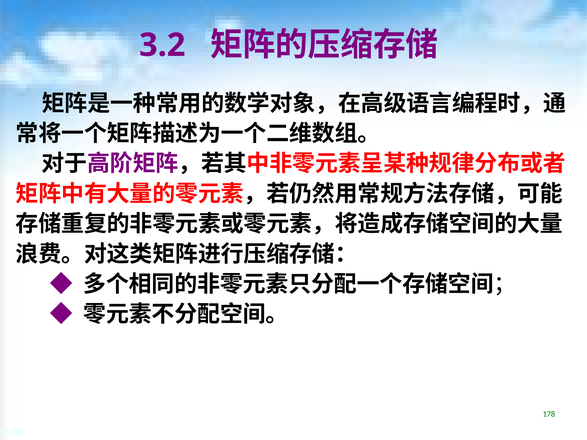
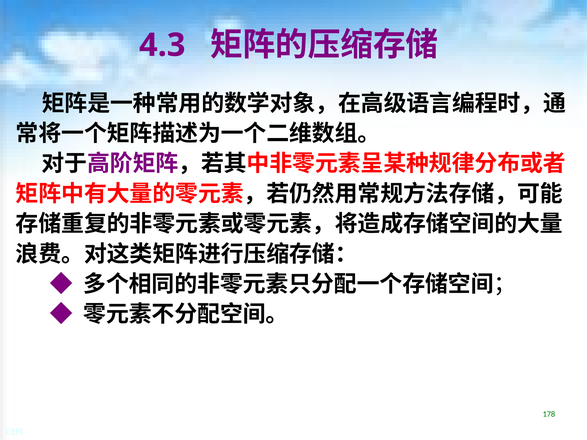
3.2: 3.2 -> 4.3 (162, 45)
